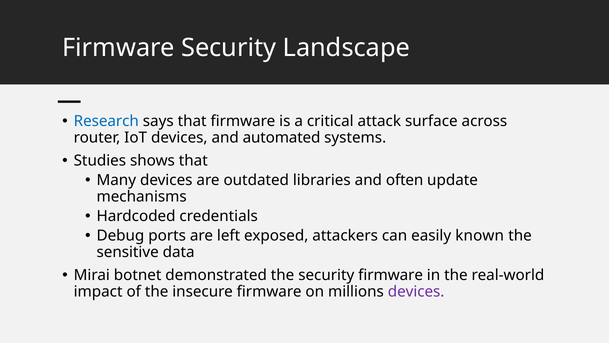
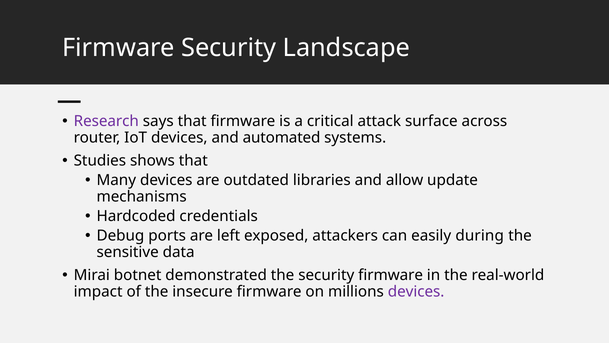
Research colour: blue -> purple (106, 121)
often: often -> allow (405, 180)
known: known -> during (480, 236)
